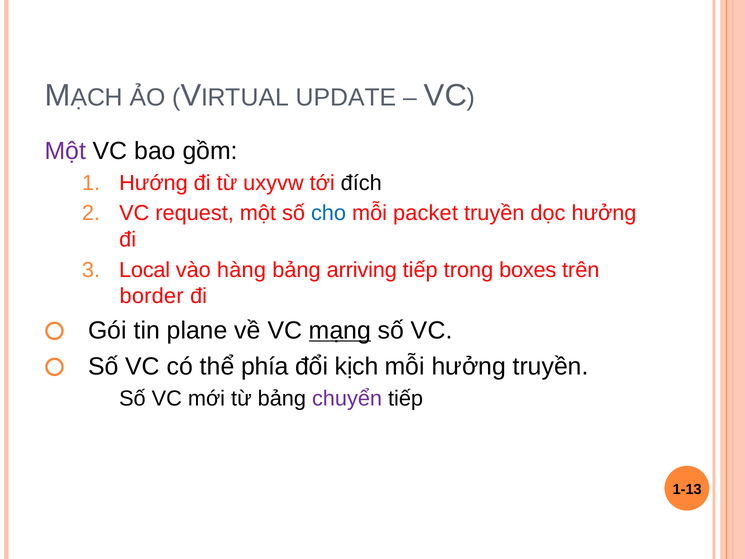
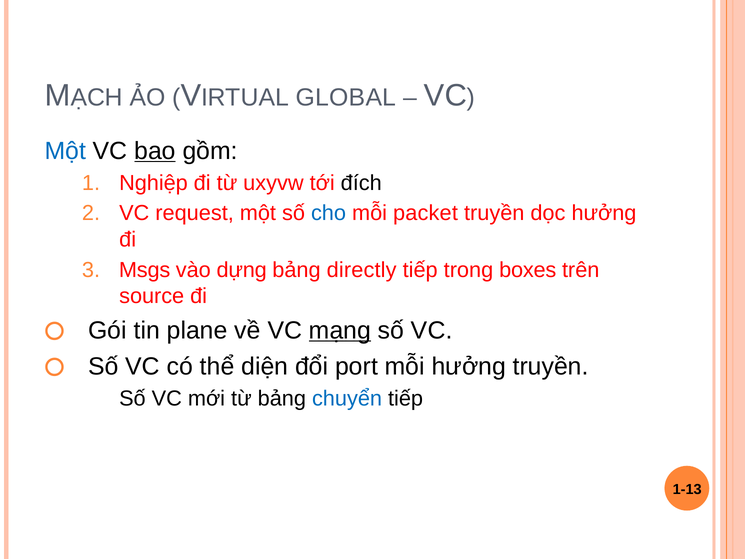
UPDATE: UPDATE -> GLOBAL (346, 97)
Một colour: purple -> blue (65, 151)
bao underline: none -> present (155, 151)
Hướng: Hướng -> Nghiệp (153, 183)
Local: Local -> Msgs (145, 270)
hàng: hàng -> dựng (242, 270)
arriving: arriving -> directly (362, 270)
border: border -> source (152, 296)
phía: phía -> diện (265, 366)
kịch: kịch -> port (357, 366)
chuyển colour: purple -> blue (347, 398)
